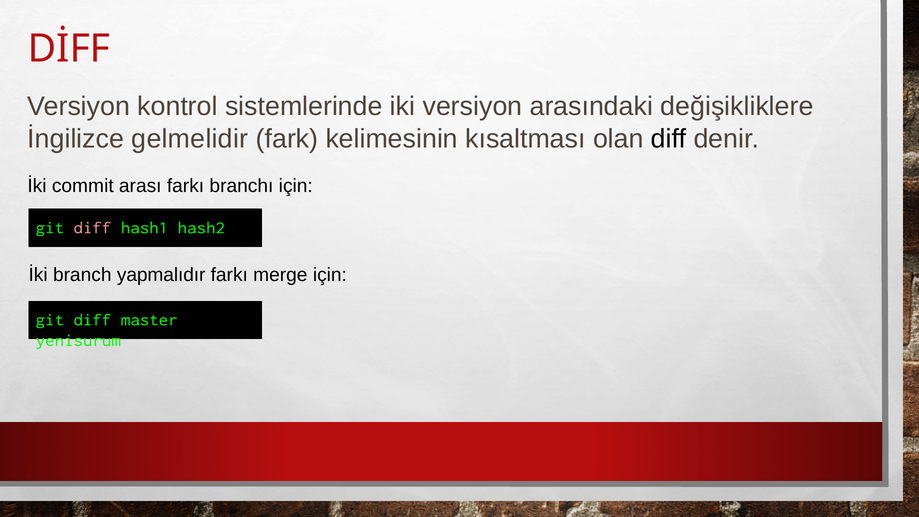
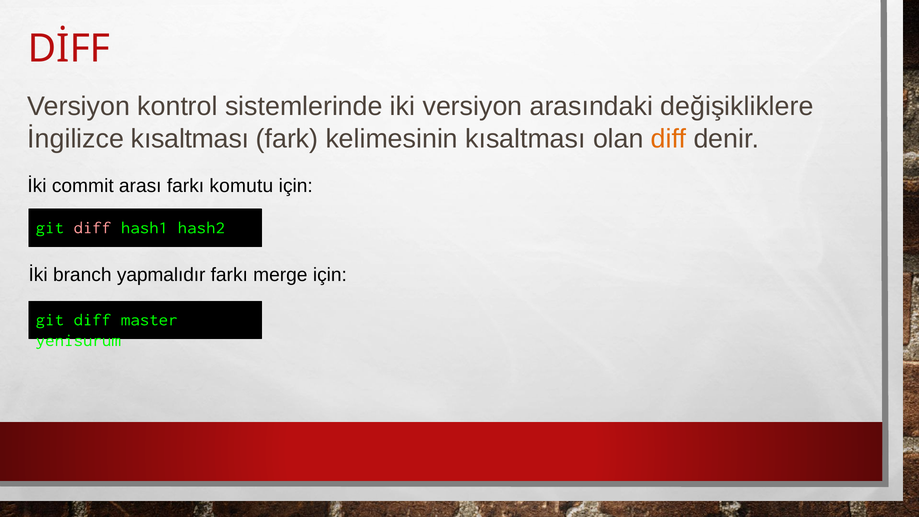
İngilizce gelmelidir: gelmelidir -> kısaltması (190, 139)
diff colour: black -> orange (669, 139)
branchı: branchı -> komutu (241, 186)
